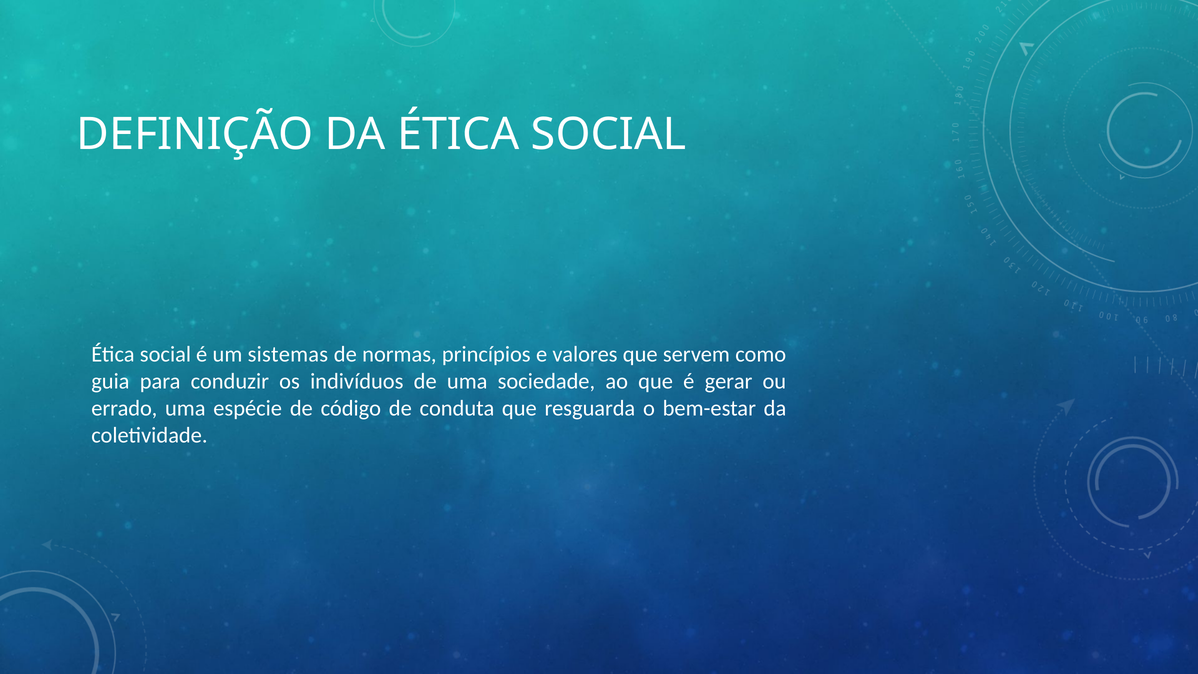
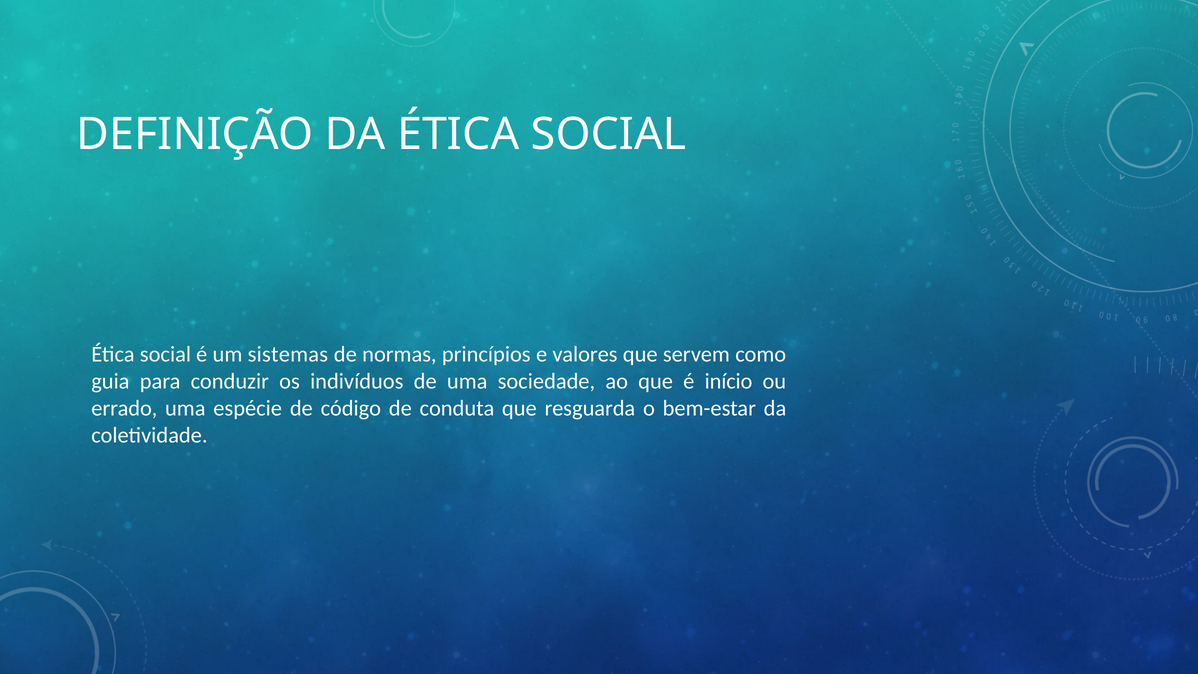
gerar: gerar -> início (729, 381)
